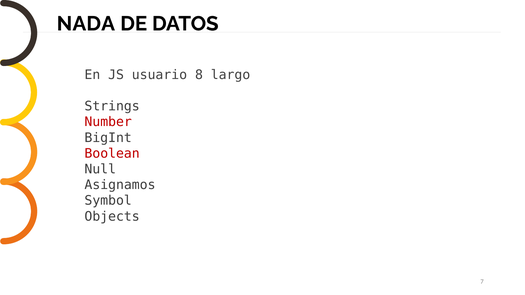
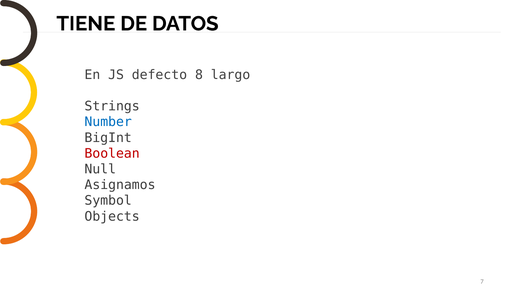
NADA: NADA -> TIENE (86, 24)
usuario: usuario -> defecto (159, 75)
Number colour: red -> blue (108, 122)
